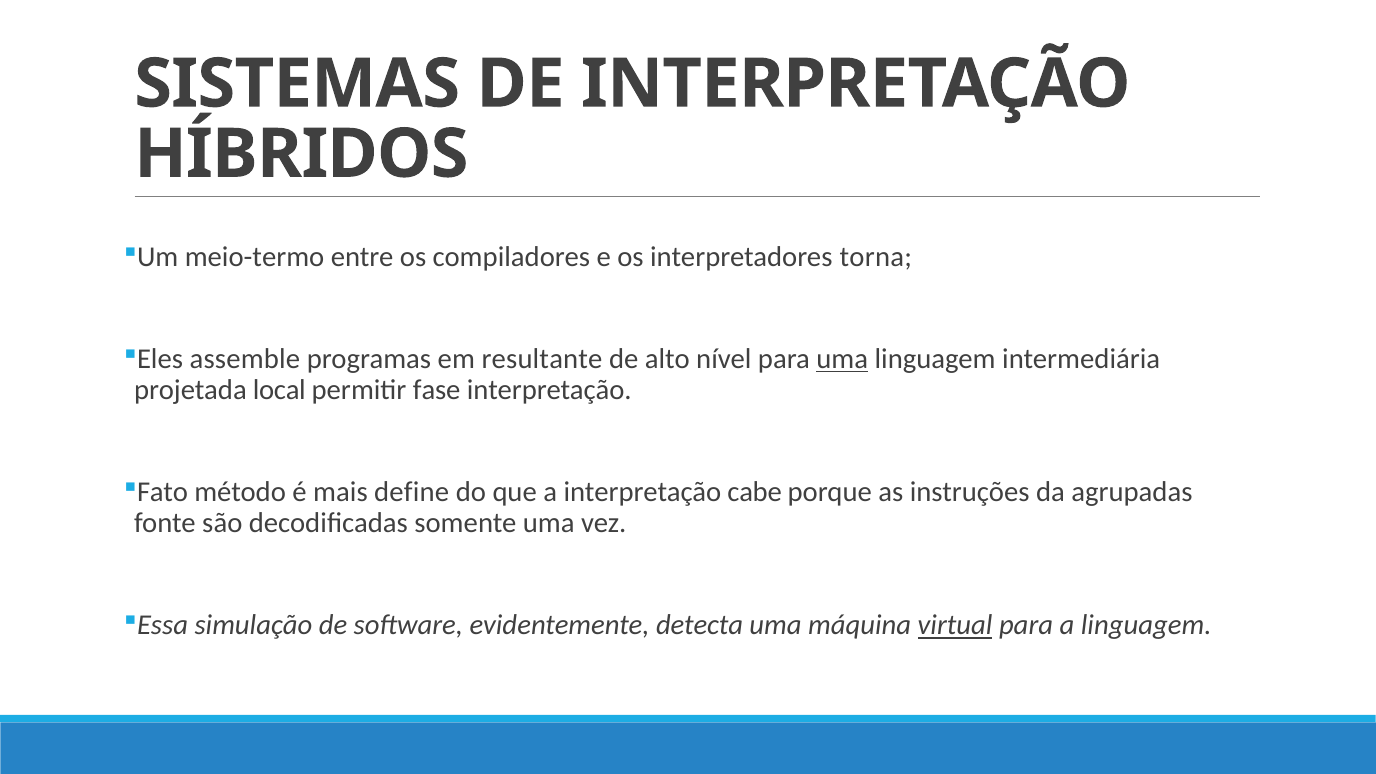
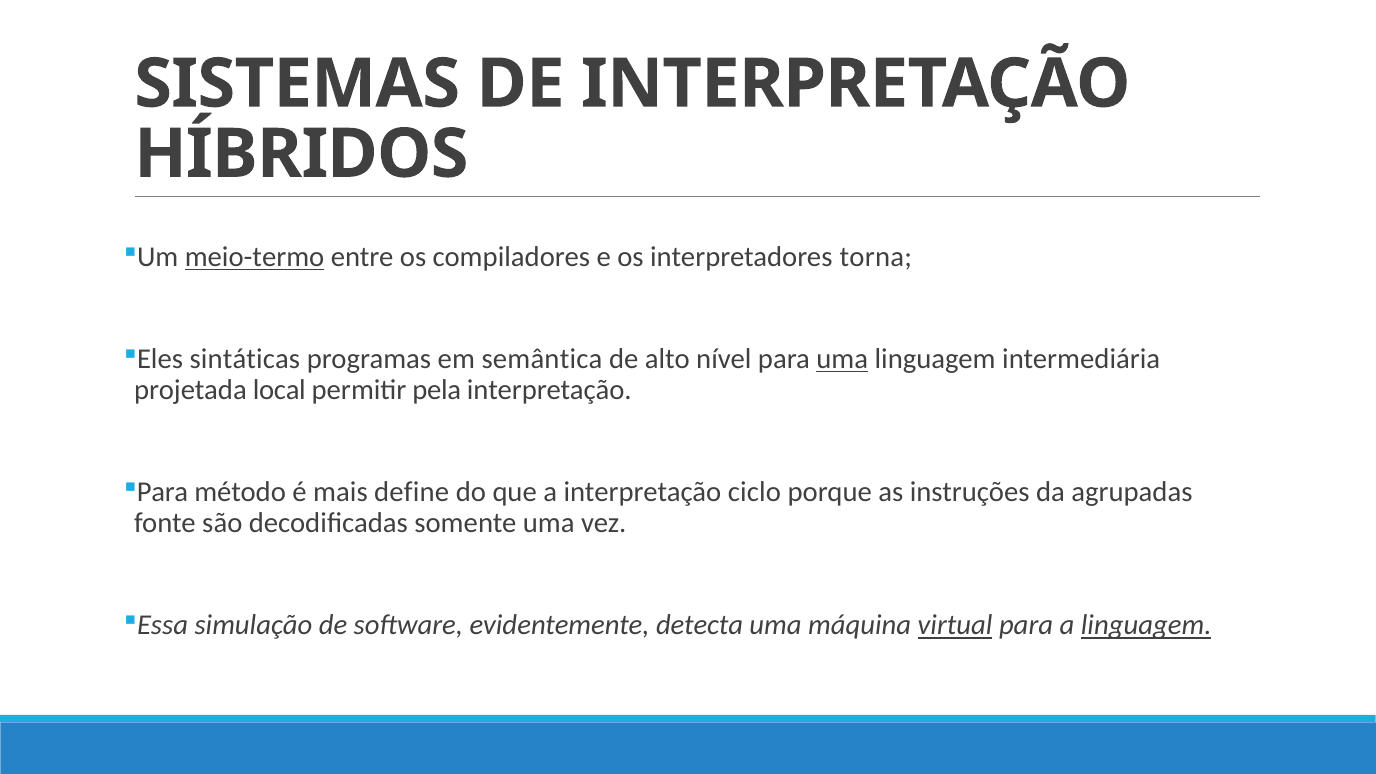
meio-termo underline: none -> present (255, 257)
assemble: assemble -> sintáticas (245, 359)
resultante: resultante -> semântica (542, 359)
fase: fase -> pela (437, 390)
Fato: Fato -> Para (163, 492)
cabe: cabe -> ciclo (754, 492)
linguagem underline: none -> present (1146, 625)
